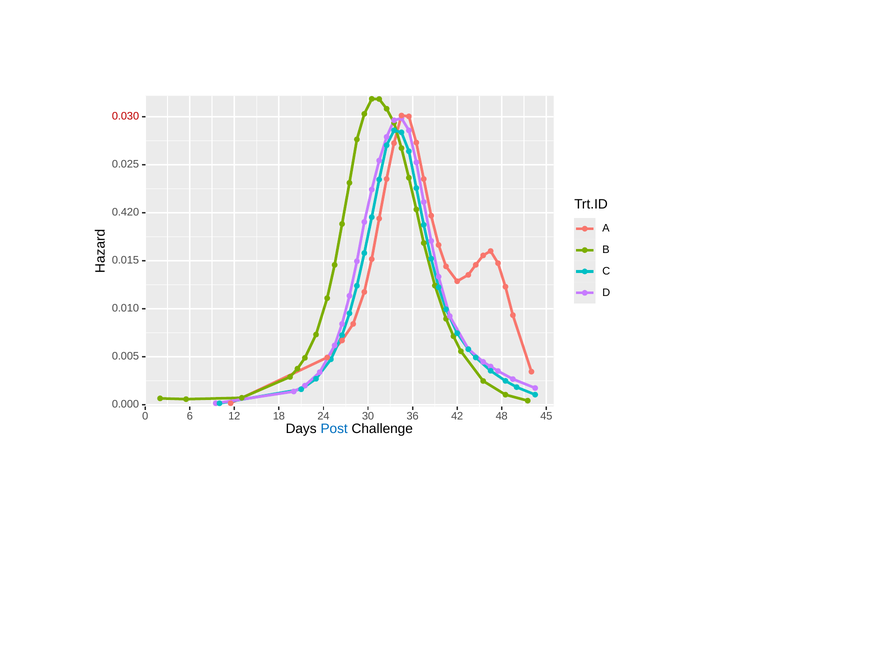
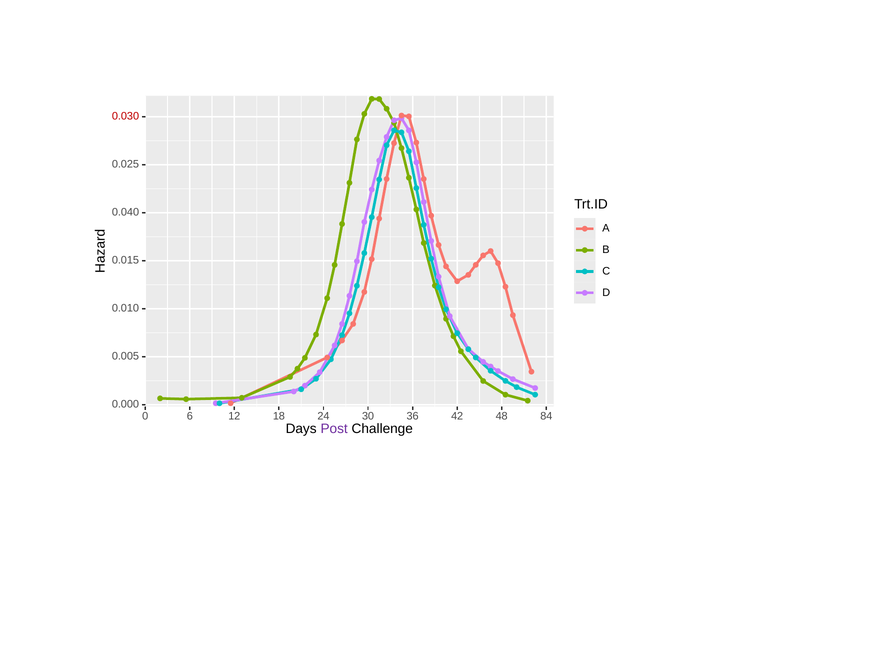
0.420: 0.420 -> 0.040 (126, 212)
45: 45 -> 84 (546, 416)
Post colour: blue -> purple (334, 429)
